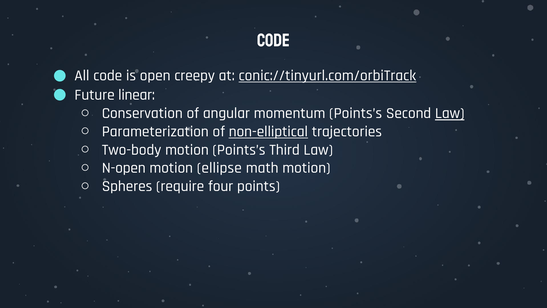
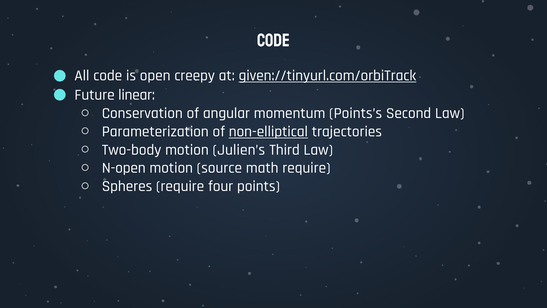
conic://tinyurl.com/orbiTrack: conic://tinyurl.com/orbiTrack -> given://tinyurl.com/orbiTrack (327, 75)
Law underline: present -> none (450, 113)
motion Points’s: Points’s -> Julien’s (239, 150)
ellipse: ellipse -> source (219, 168)
math motion: motion -> require (306, 168)
